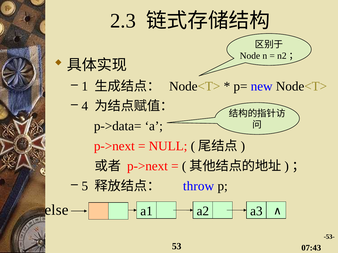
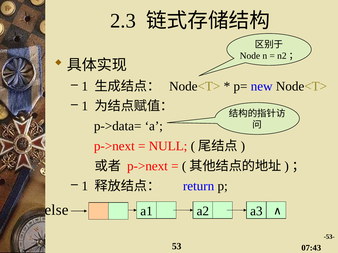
4: 4 -> 1 (85, 106)
5: 5 -> 1 (85, 186)
throw: throw -> return (199, 186)
